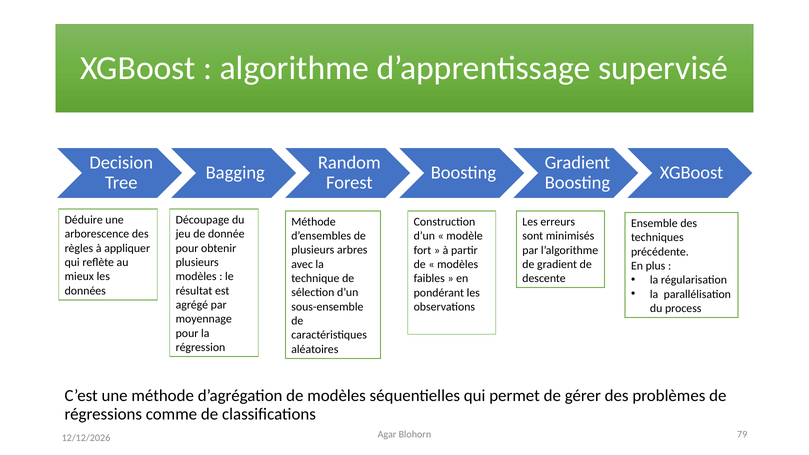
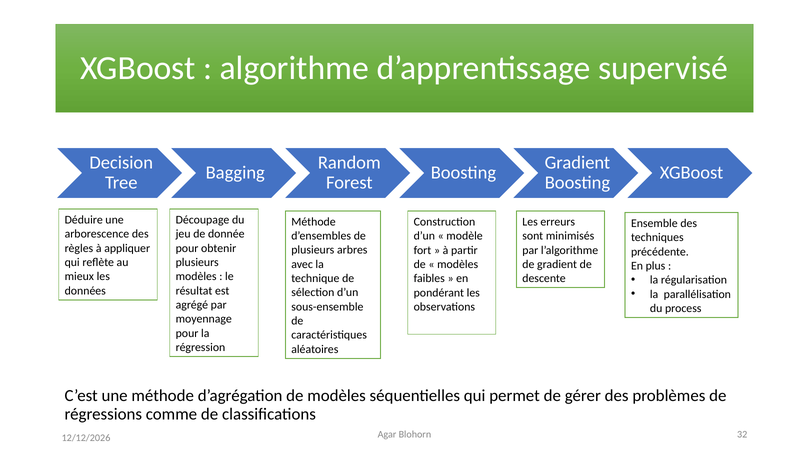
79: 79 -> 32 (742, 434)
